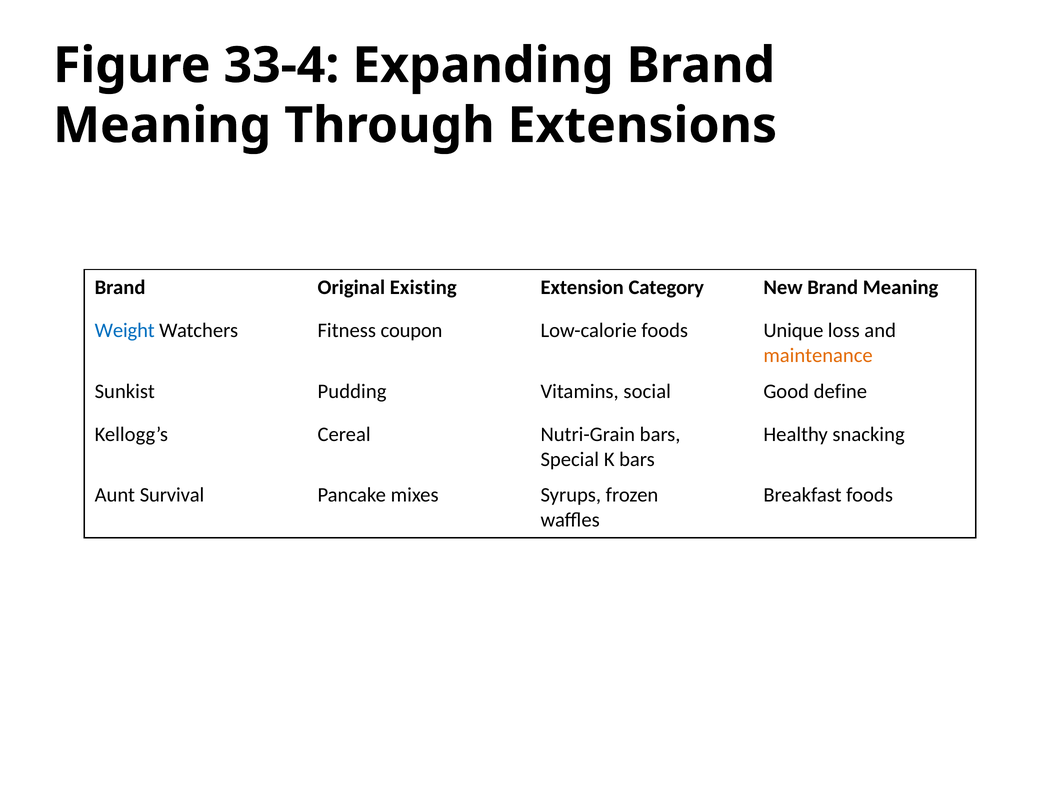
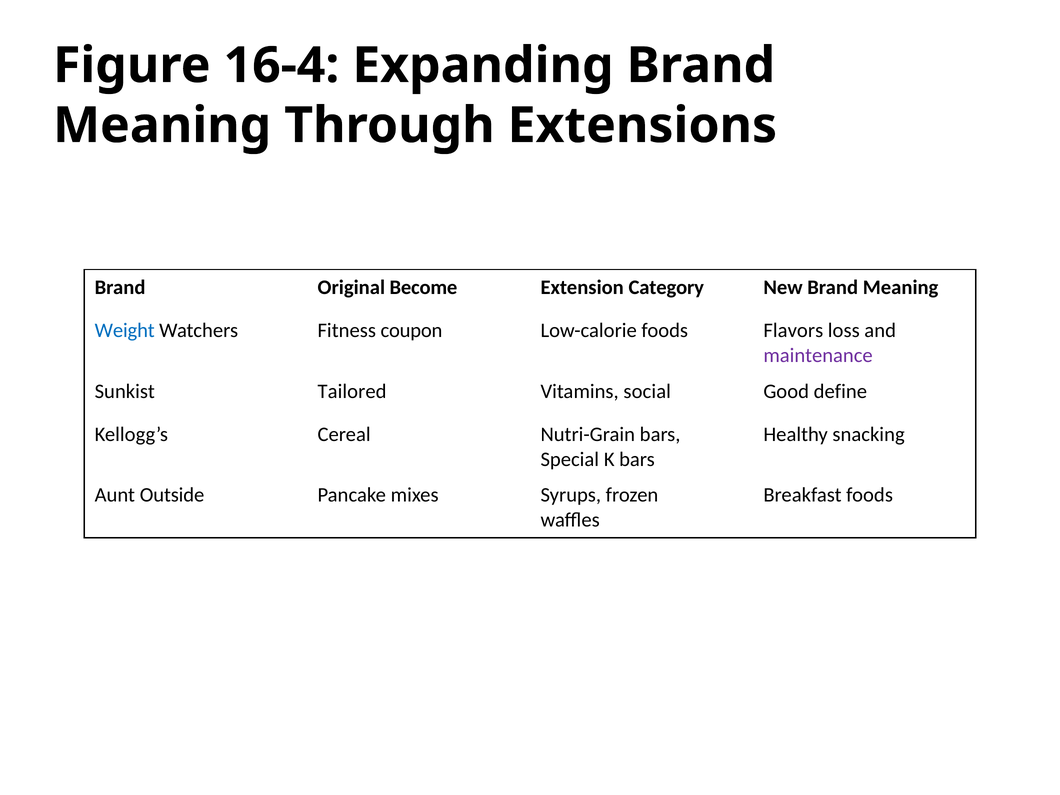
33-4: 33-4 -> 16-4 (281, 66)
Existing: Existing -> Become (423, 288)
Unique: Unique -> Flavors (793, 331)
maintenance colour: orange -> purple (818, 356)
Pudding: Pudding -> Tailored (352, 391)
Survival: Survival -> Outside (172, 495)
